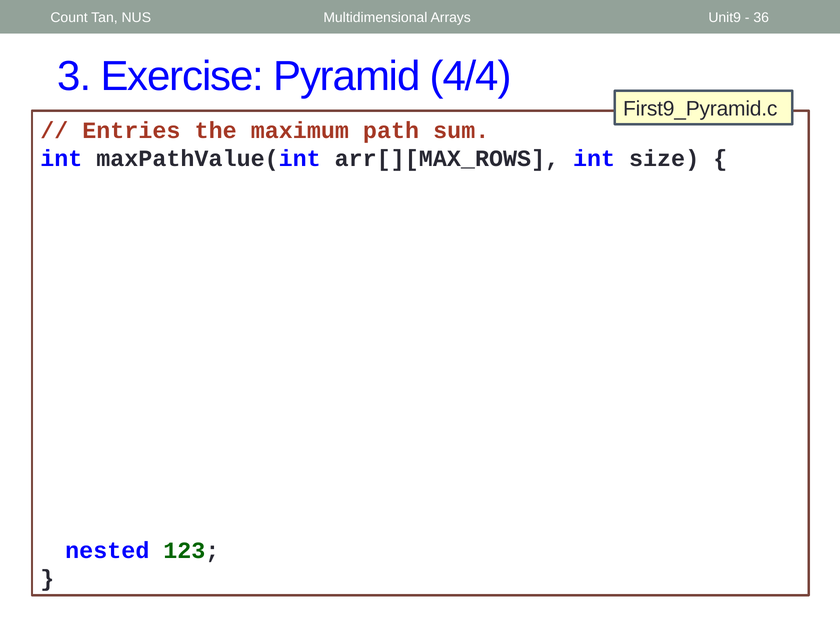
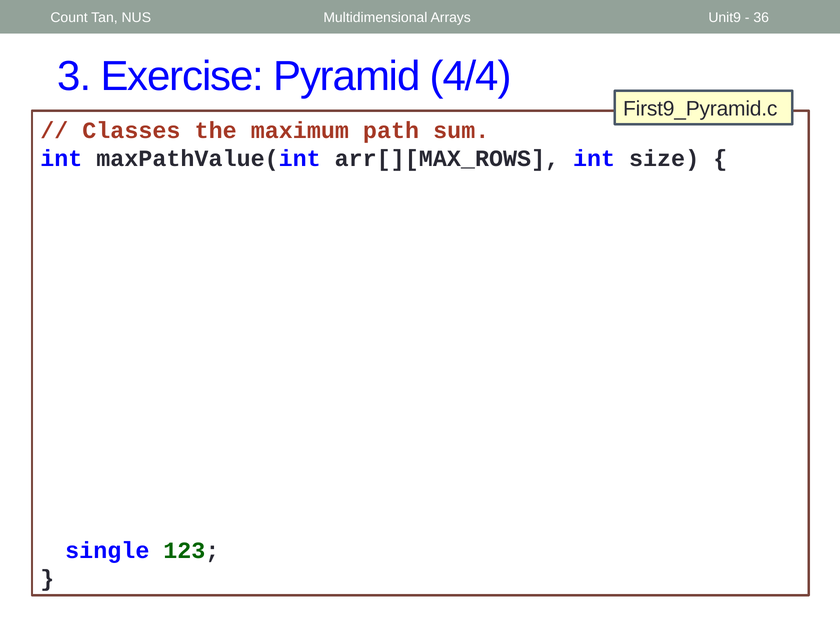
Entries: Entries -> Classes (131, 130)
nested: nested -> single (107, 551)
